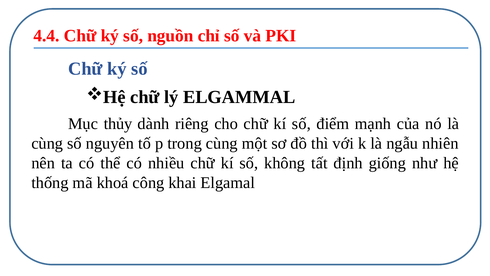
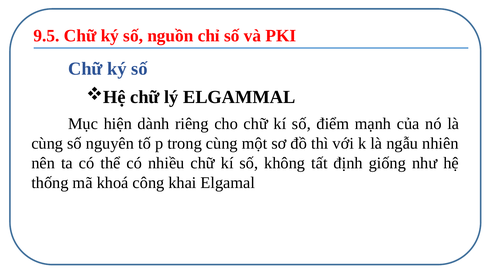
4.4: 4.4 -> 9.5 (47, 36)
thủy: thủy -> hiện (118, 124)
